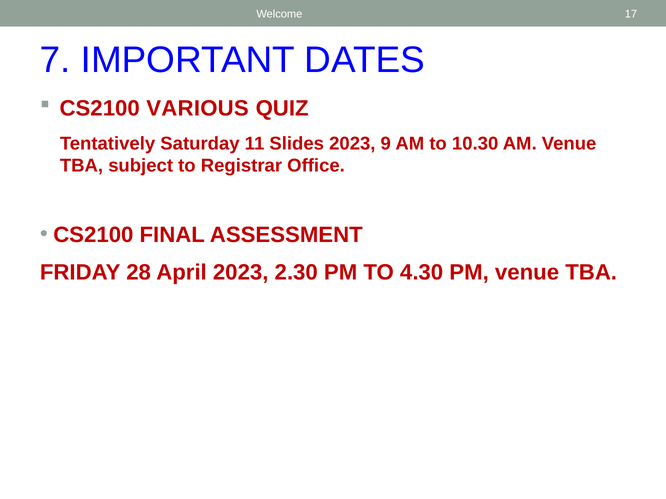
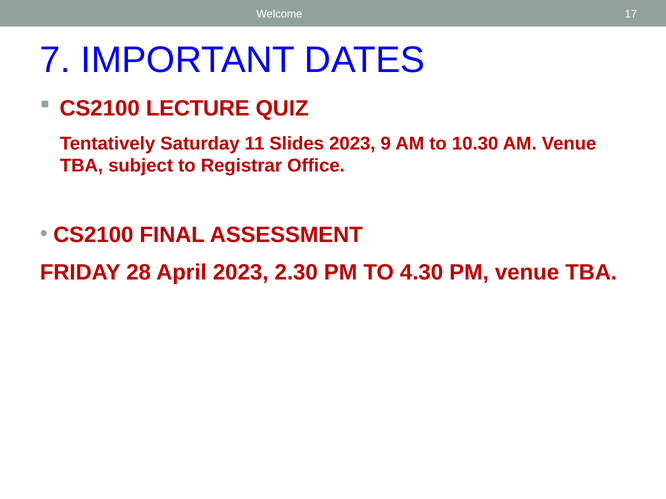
VARIOUS: VARIOUS -> LECTURE (198, 108)
